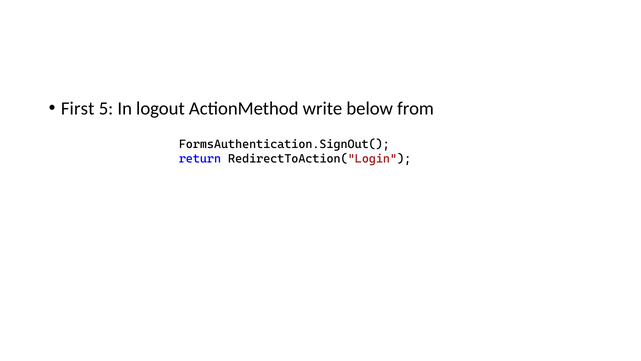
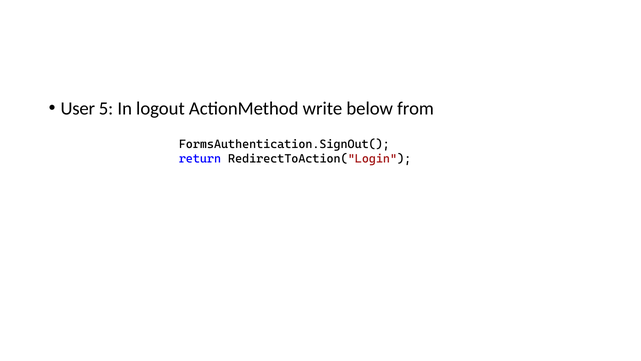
First: First -> User (78, 108)
